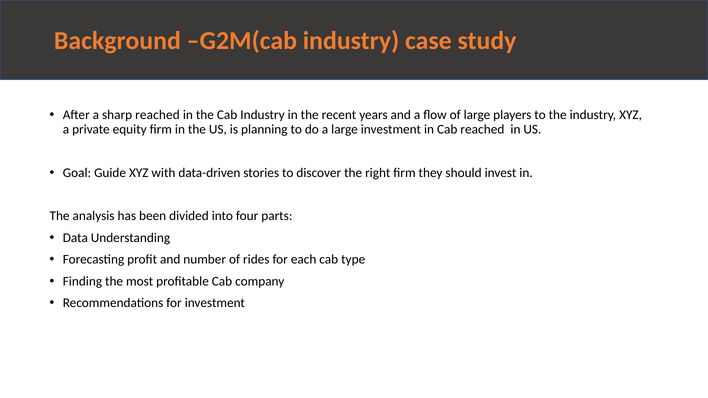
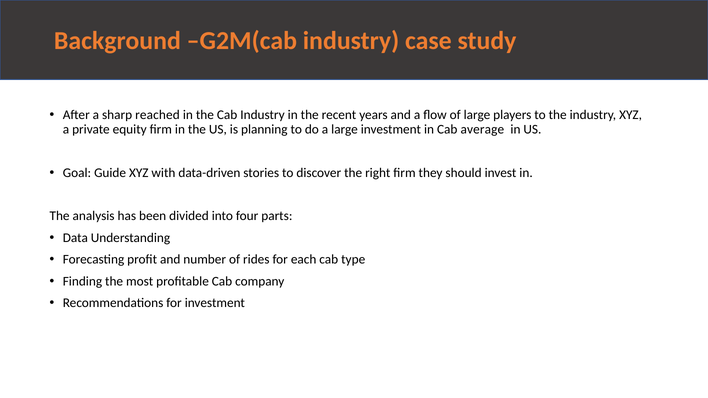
Cab reached: reached -> average (482, 129)
